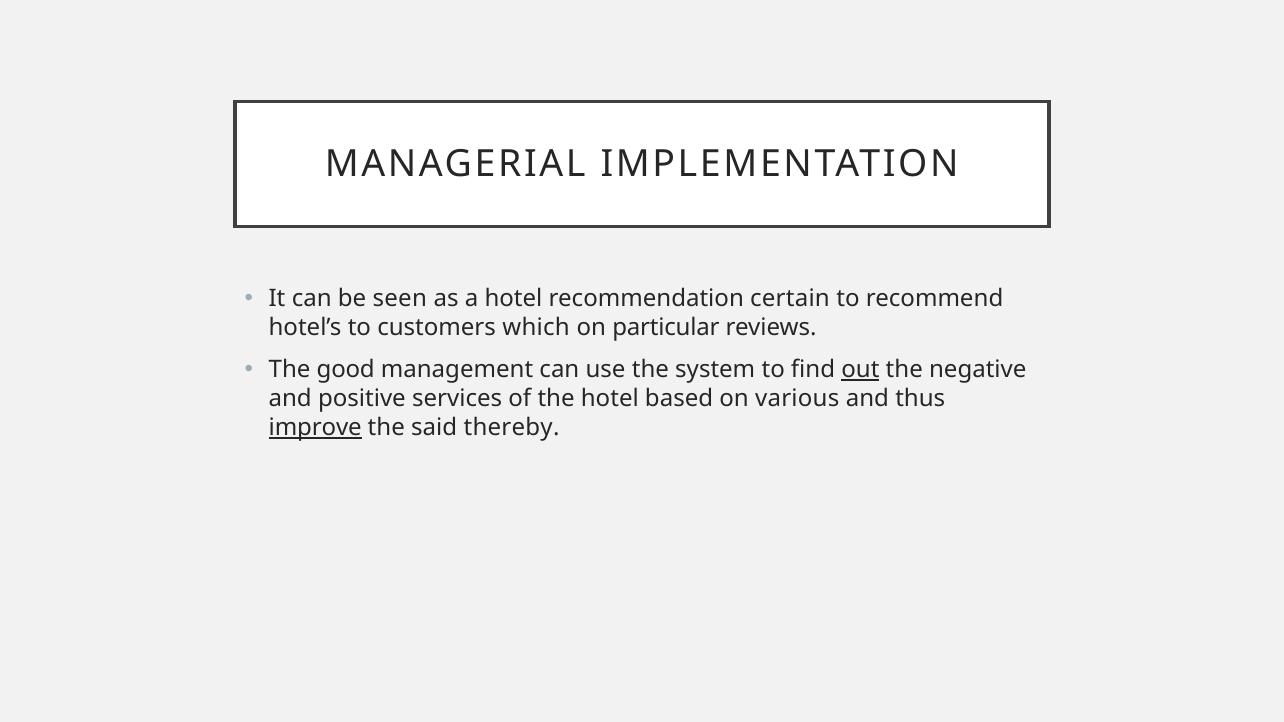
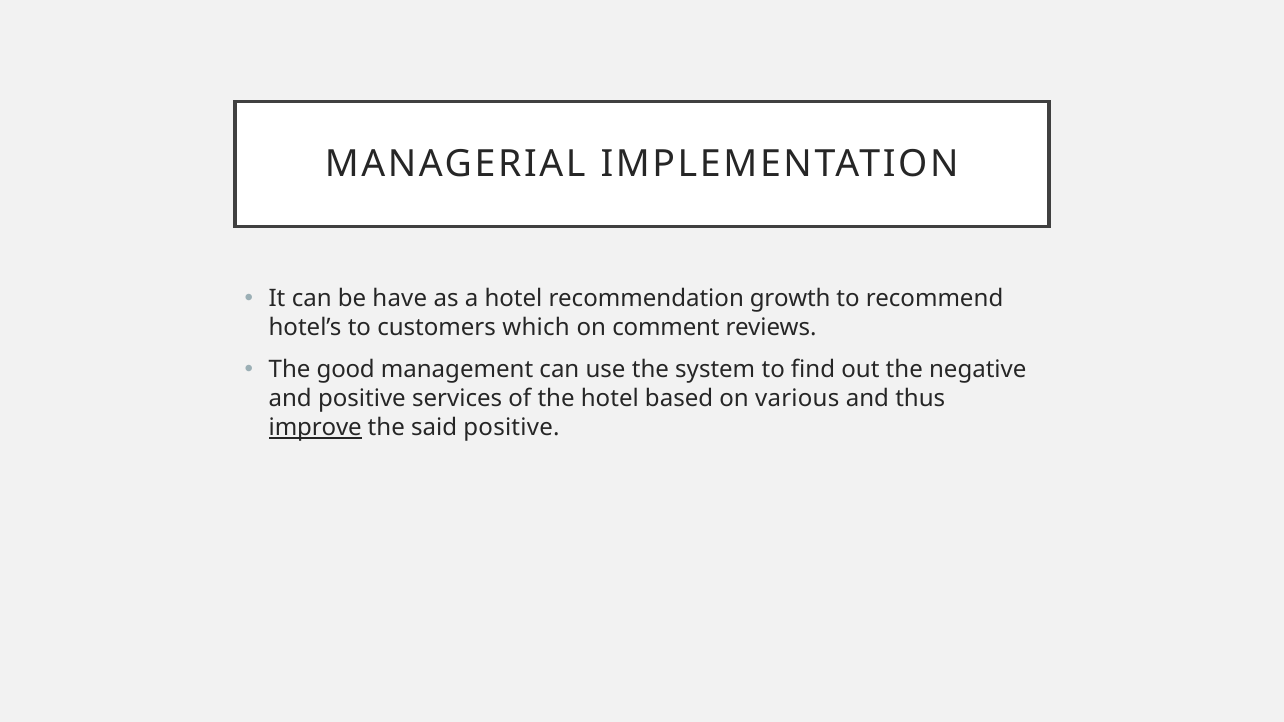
seen: seen -> have (400, 299)
certain: certain -> growth (790, 299)
particular: particular -> comment (666, 328)
out underline: present -> none (860, 370)
said thereby: thereby -> positive (512, 428)
